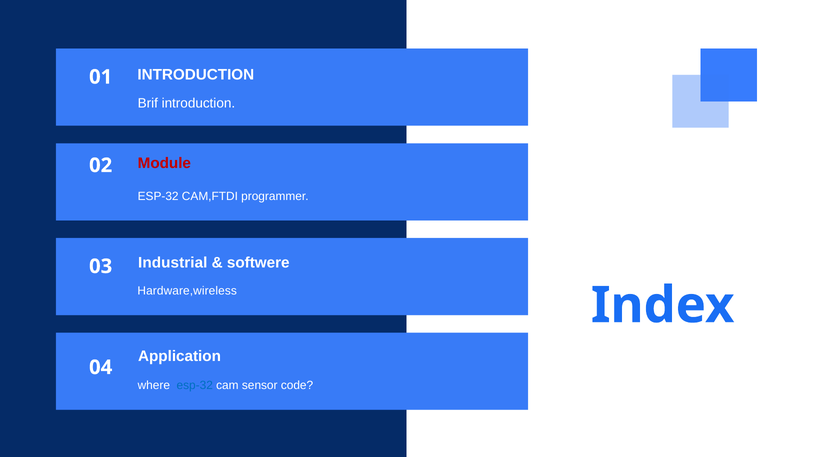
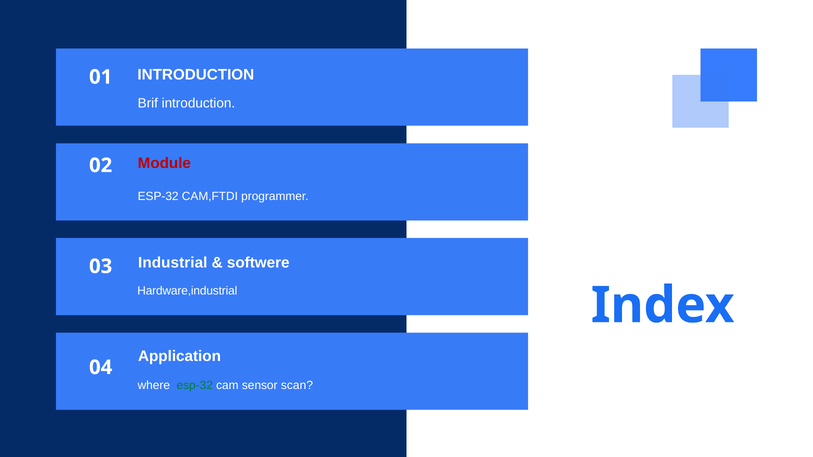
Hardware,wireless: Hardware,wireless -> Hardware,industrial (187, 291)
esp-32 colour: blue -> green (195, 386)
code: code -> scan (297, 386)
